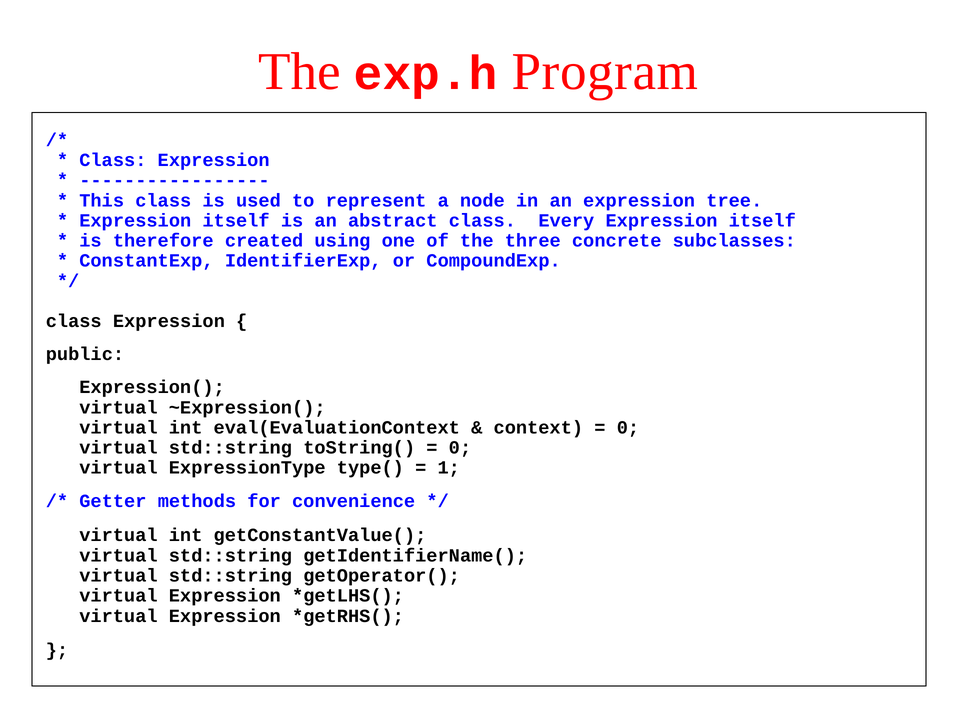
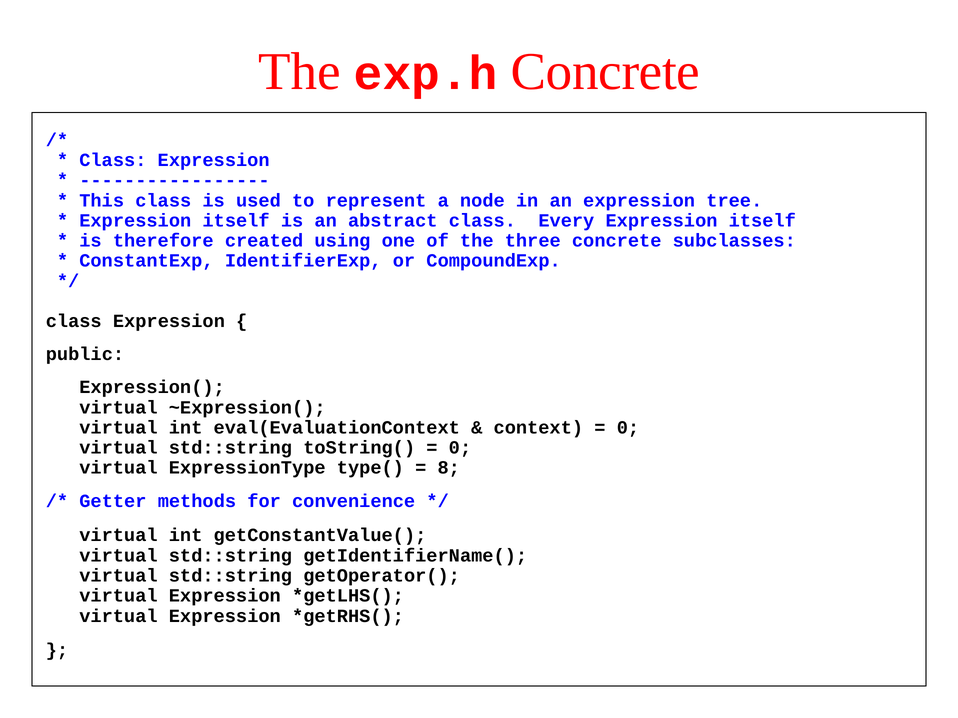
exp.h Program: Program -> Concrete (605, 72)
1: 1 -> 8 (449, 468)
